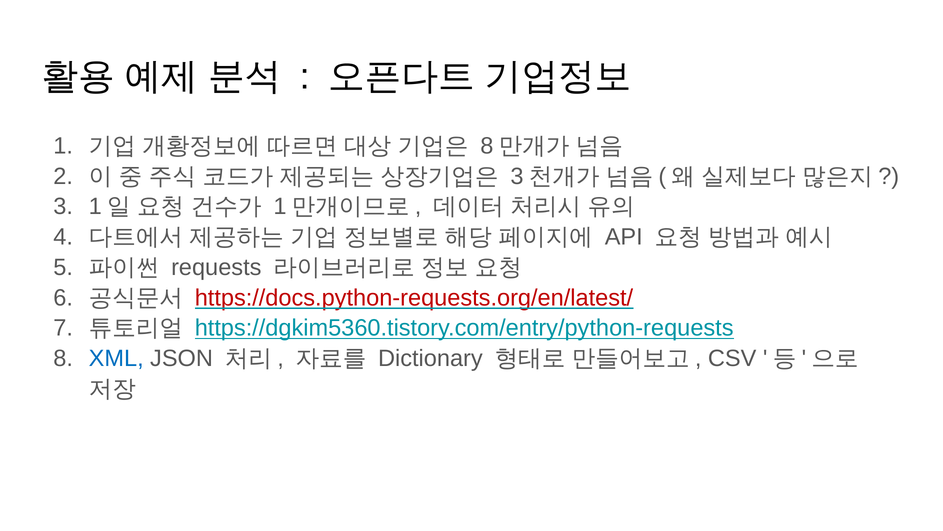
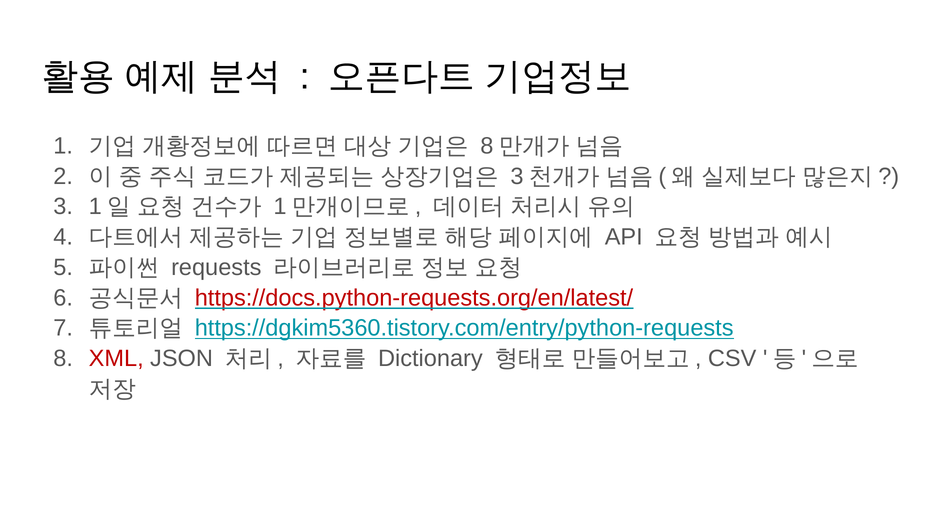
XML colour: blue -> red (116, 358)
